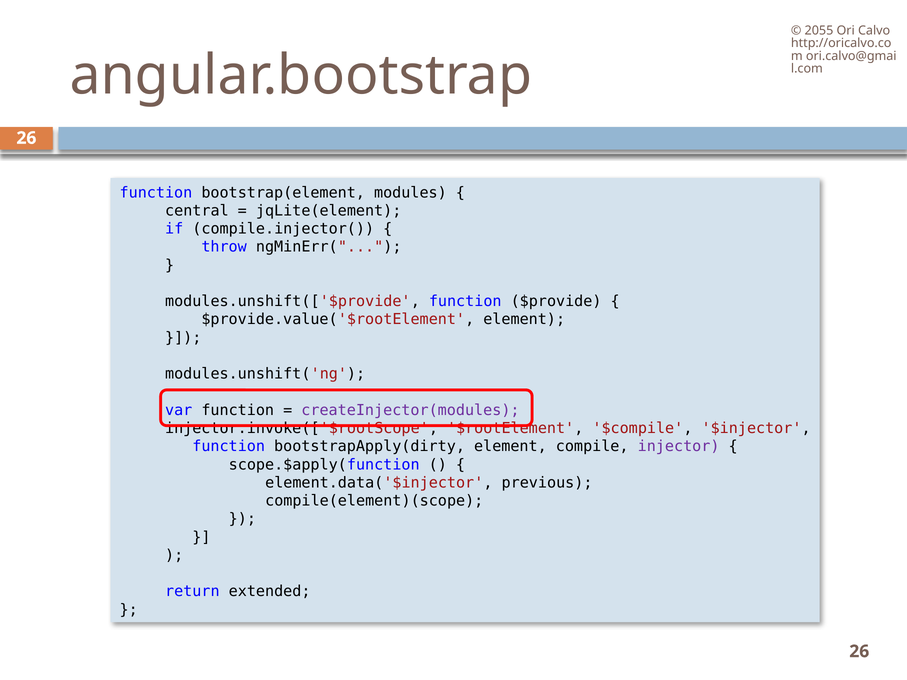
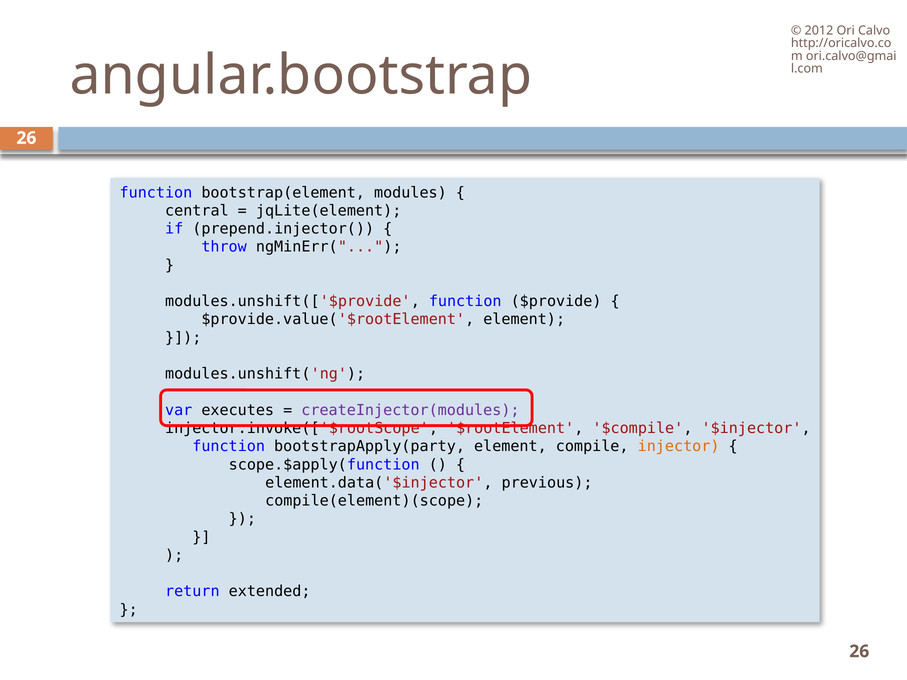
2055: 2055 -> 2012 (819, 31)
compile.injector(: compile.injector( -> prepend.injector( (283, 229)
var function: function -> executes (238, 410)
bootstrapApply(dirty: bootstrapApply(dirty -> bootstrapApply(party (370, 447)
injector colour: purple -> orange (679, 447)
